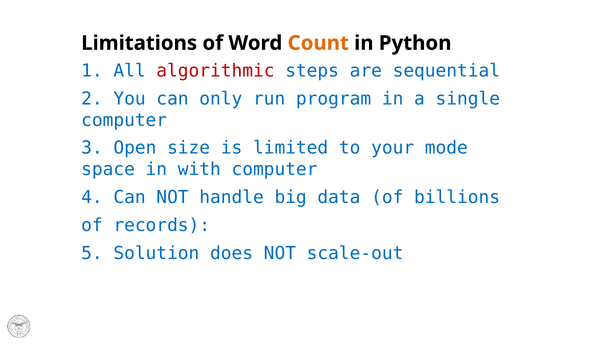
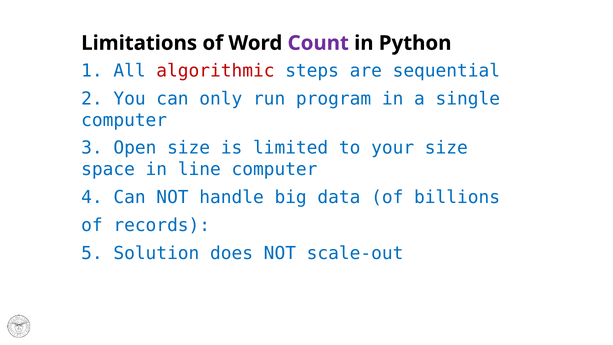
Count colour: orange -> purple (318, 43)
your mode: mode -> size (446, 148)
with: with -> line (199, 169)
